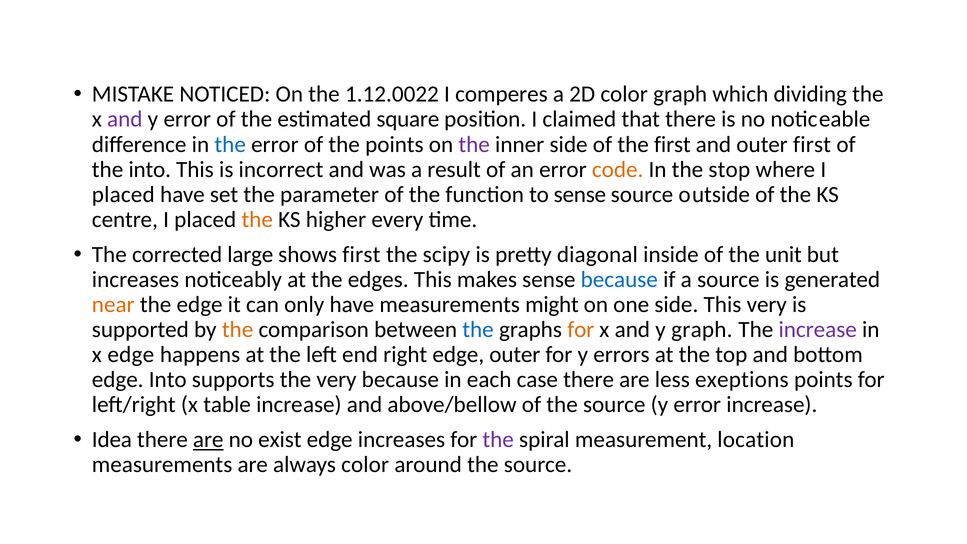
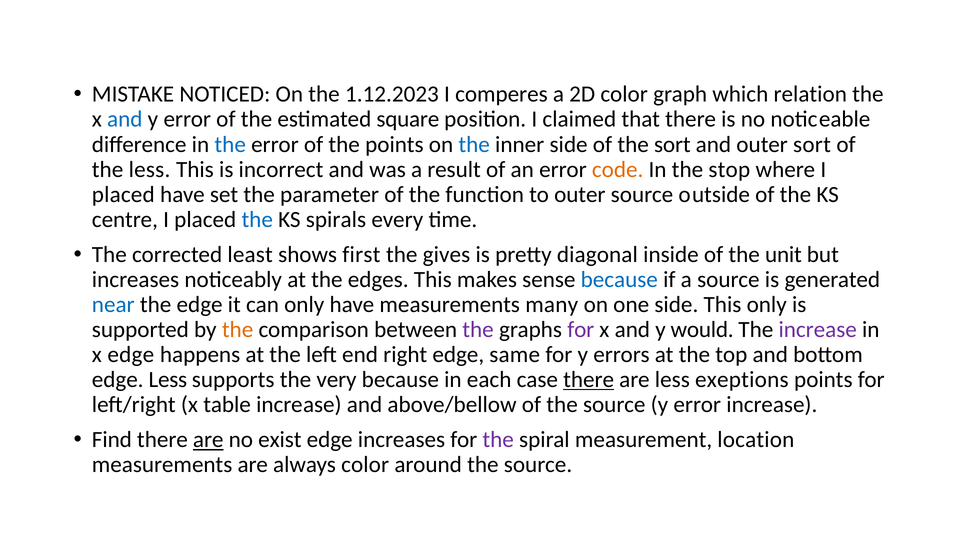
1.12.0022: 1.12.0022 -> 1.12.2023 (392, 94)
dividing: dividing -> relation (810, 94)
and colour: purple -> blue (125, 119)
the colour: purple -> blue (474, 144)
the first: first -> sort (672, 144)
outer first: first -> sort (812, 144)
the into: into -> less (150, 169)
to sense: sense -> outer (580, 194)
the colour: orange -> blue (257, 219)
higher: higher -> spirals (336, 219)
large: large -> least (250, 254)
scipy: scipy -> gives (446, 254)
near colour: orange -> blue (113, 304)
might: might -> many (552, 304)
This very: very -> only (767, 304)
the colour: blue -> purple (478, 330)
for colour: orange -> purple (581, 330)
y graph: graph -> would (702, 330)
edge outer: outer -> same (515, 355)
edge Into: Into -> Less (168, 380)
there underline: none -> present (589, 380)
Idea: Idea -> Find (112, 440)
